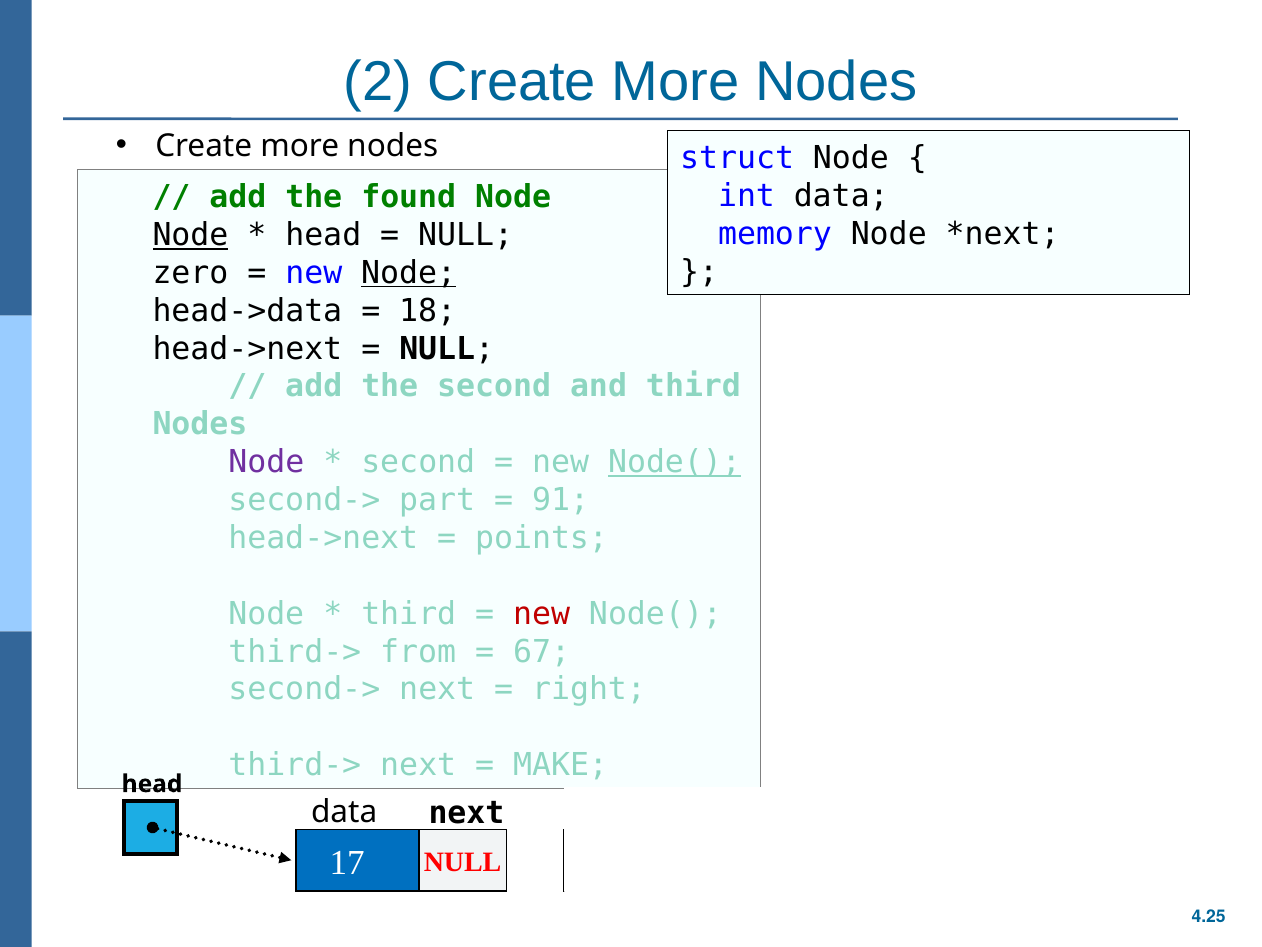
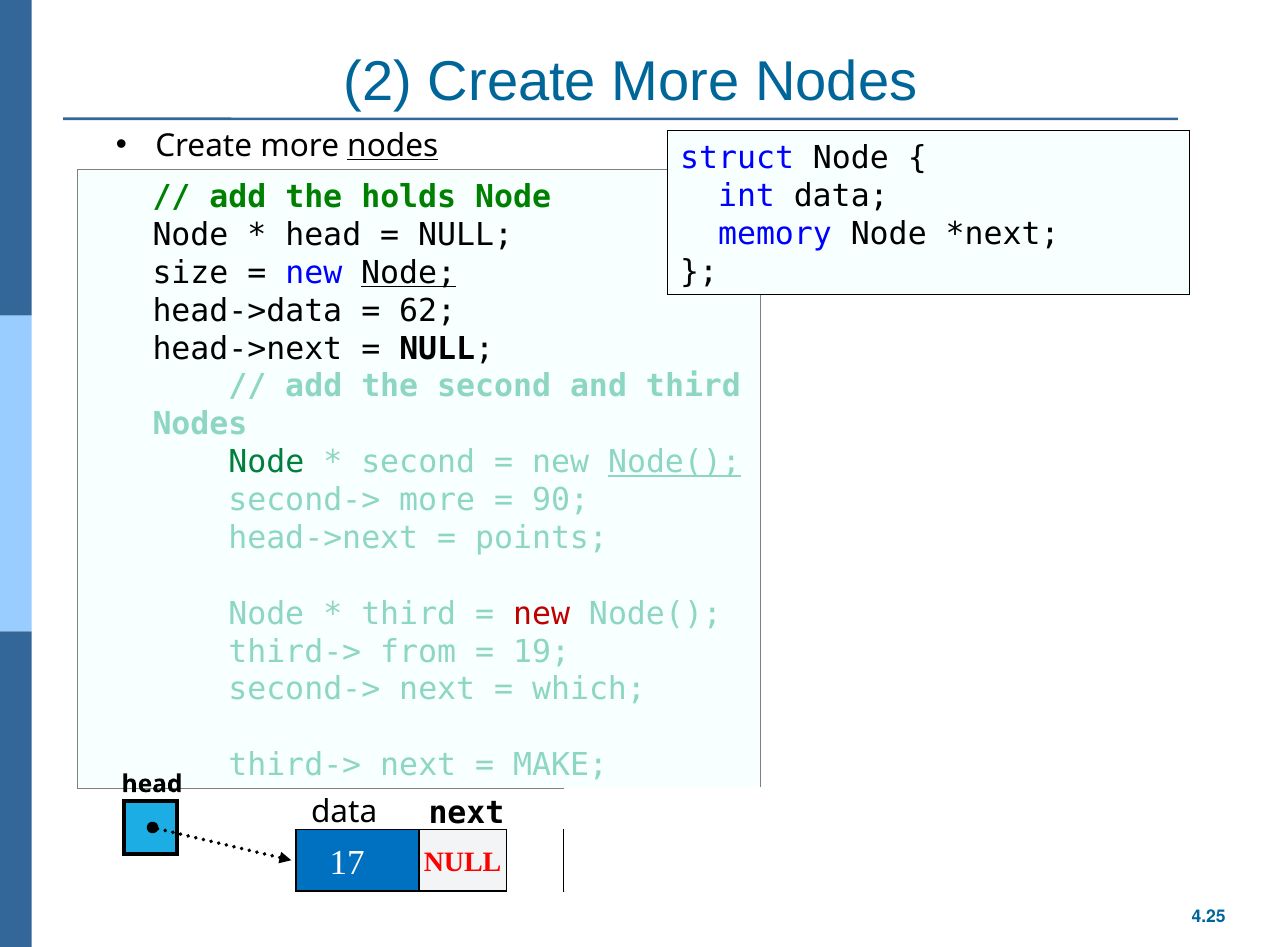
nodes underline: none -> present (393, 146)
found: found -> holds (409, 197)
Node underline: present -> none (190, 235)
zero: zero -> size (190, 273)
18: 18 -> 62 (428, 311)
Node colour: purple -> green (266, 462)
second-> part: part -> more (437, 500)
91: 91 -> 90 (561, 500)
67: 67 -> 19 (542, 651)
right: right -> which (589, 689)
